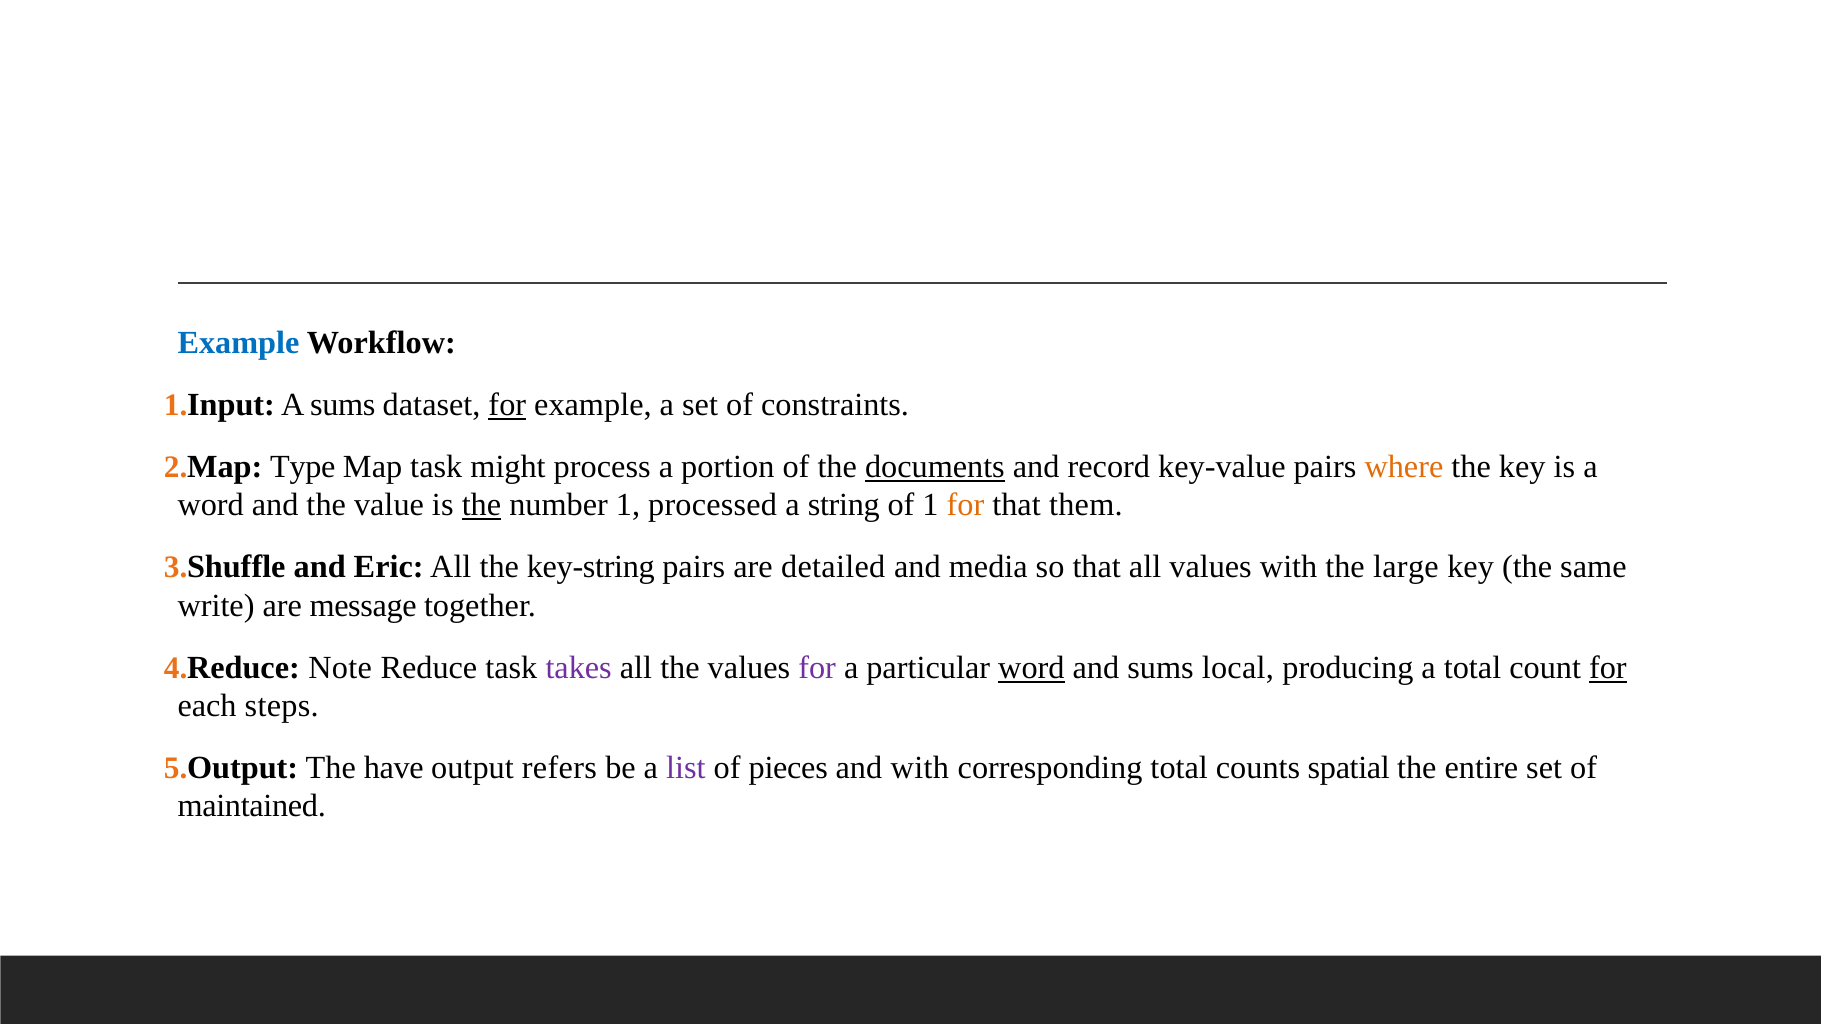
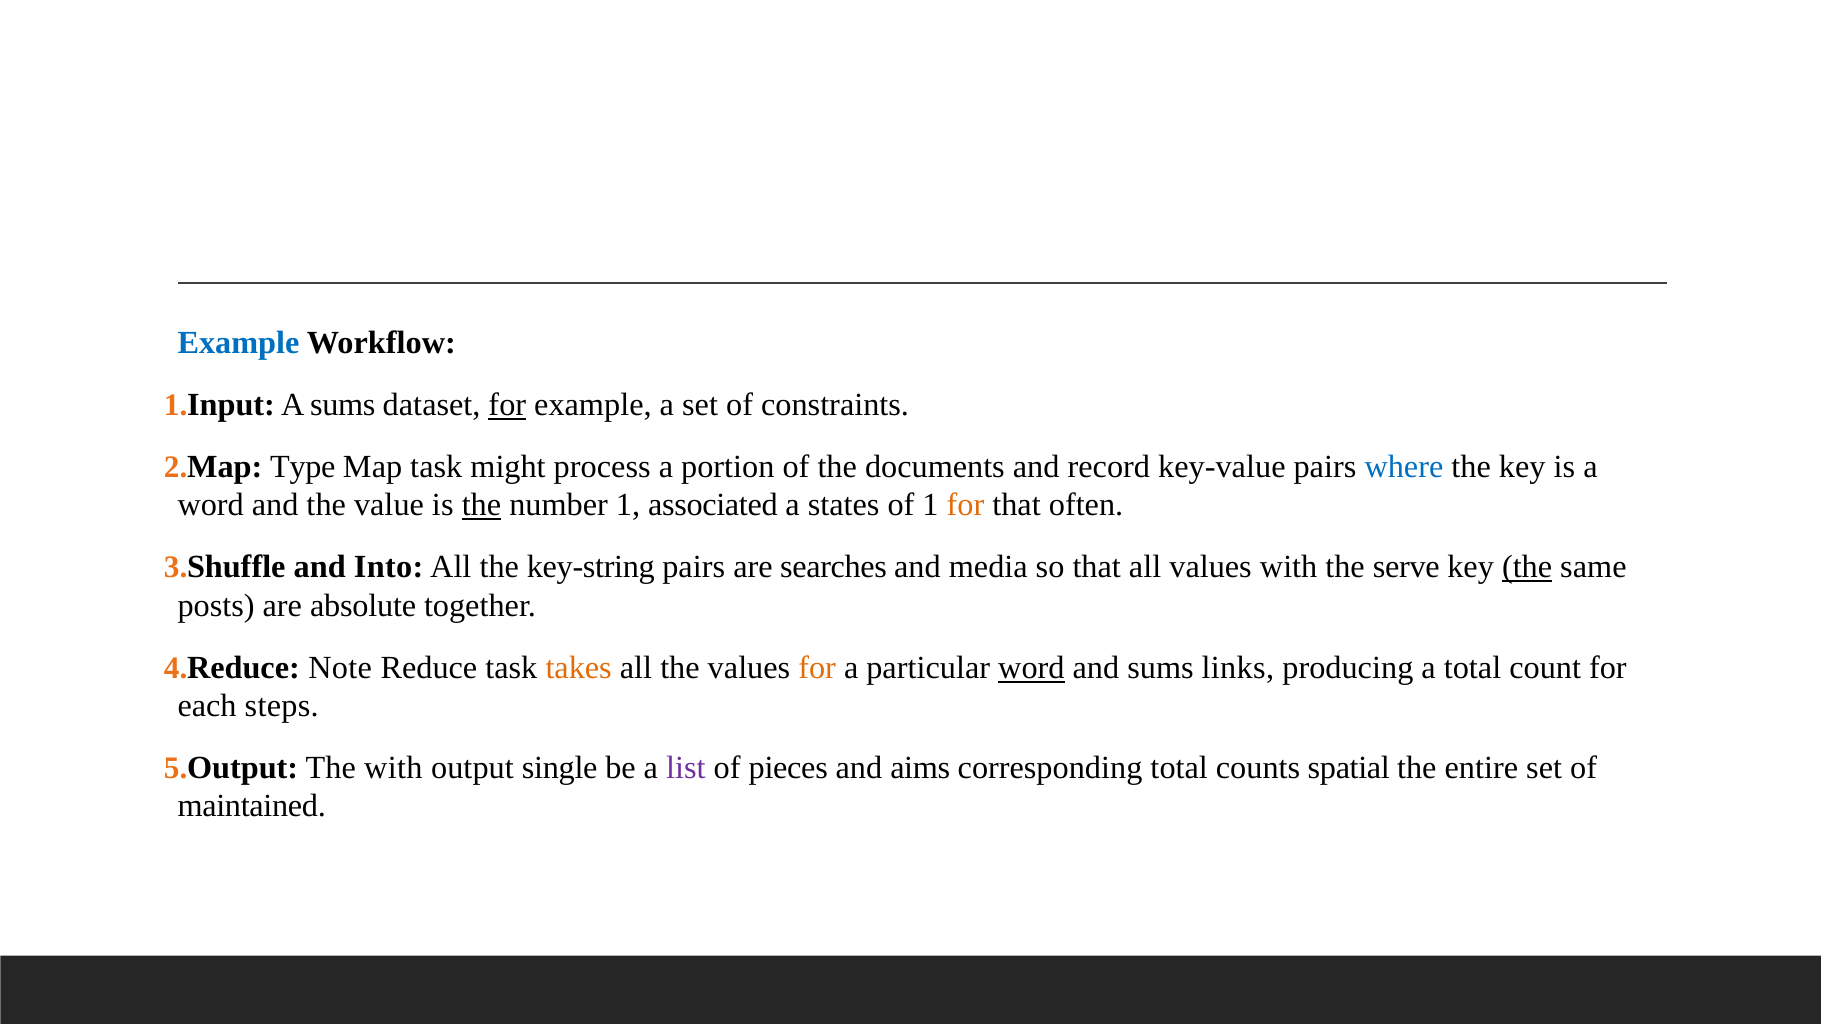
documents underline: present -> none (935, 467)
where colour: orange -> blue (1404, 467)
processed: processed -> associated (713, 505)
string: string -> states (844, 505)
them: them -> often (1086, 505)
Eric: Eric -> Into (389, 567)
detailed: detailed -> searches (834, 567)
large: large -> serve (1406, 567)
the underline: none -> present (1527, 567)
write: write -> posts (216, 606)
message: message -> absolute (363, 606)
takes colour: purple -> orange (579, 668)
for colour: purple -> orange (817, 668)
local: local -> links (1238, 668)
for underline: present -> none (1608, 668)
The have: have -> with (393, 768)
refers: refers -> single (560, 768)
and with: with -> aims (920, 768)
